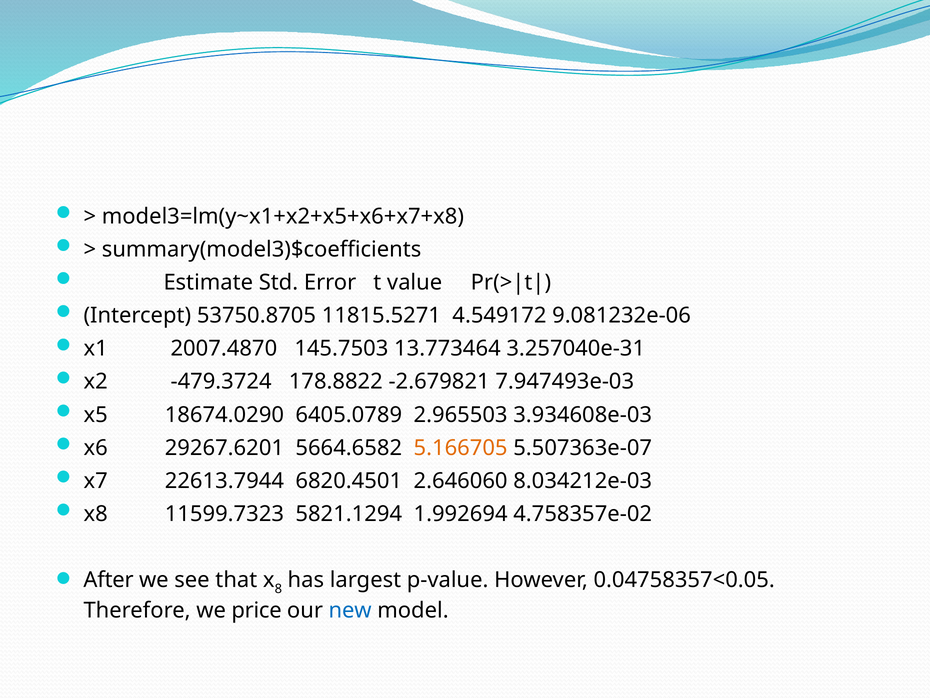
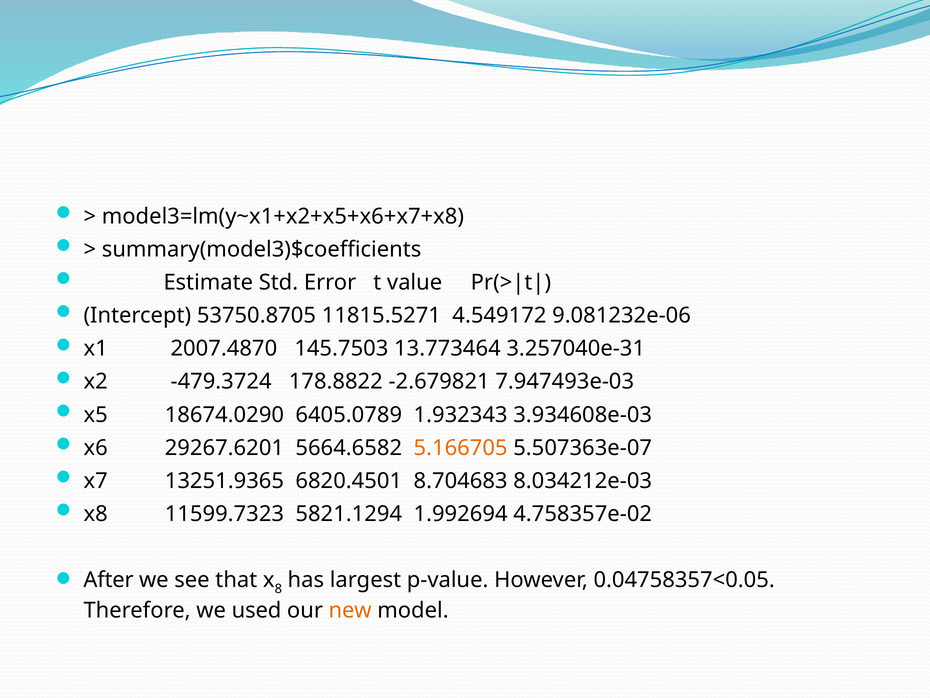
2.965503: 2.965503 -> 1.932343 (461, 415)
22613.7944: 22613.7944 -> 13251.9365 (224, 481)
2.646060: 2.646060 -> 8.704683 (461, 481)
price: price -> used (257, 610)
new colour: blue -> orange (350, 610)
